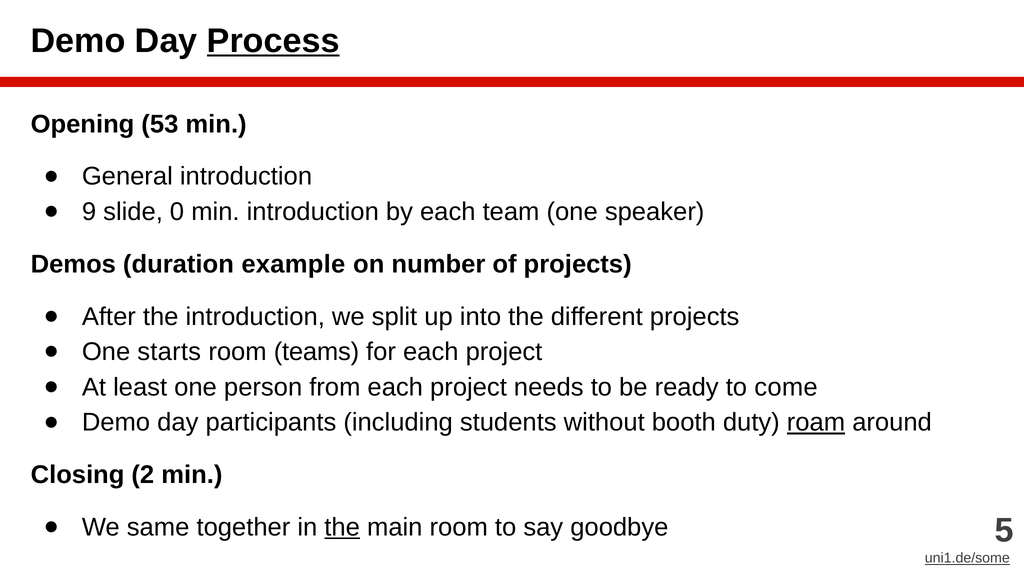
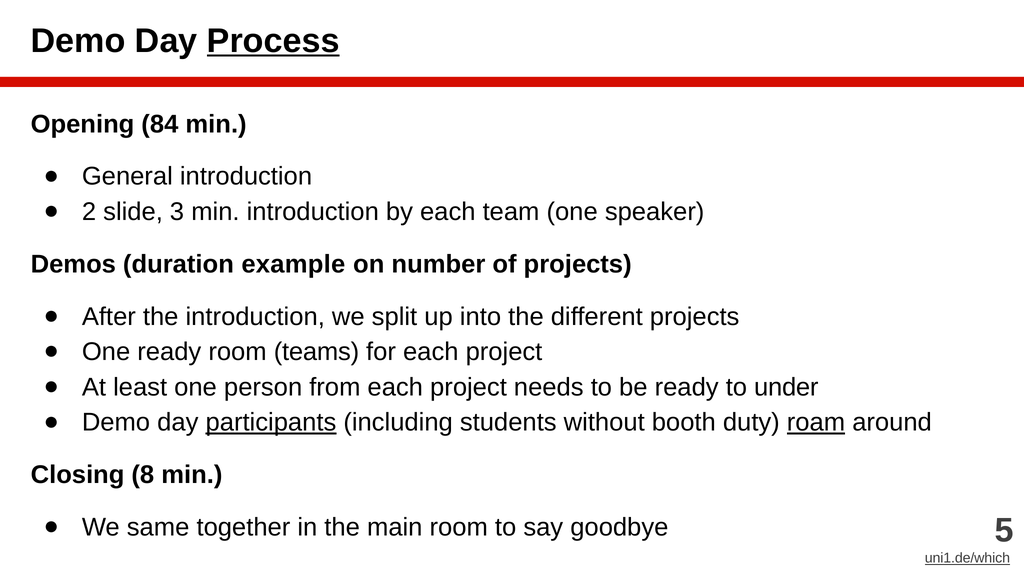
53: 53 -> 84 (160, 124)
9: 9 -> 2 (89, 212)
0: 0 -> 3 (177, 212)
One starts: starts -> ready (169, 352)
come: come -> under (786, 387)
participants underline: none -> present (271, 423)
2: 2 -> 8 (143, 475)
the underline: present -> none (342, 527)
uni1.de/some: uni1.de/some -> uni1.de/which (967, 558)
